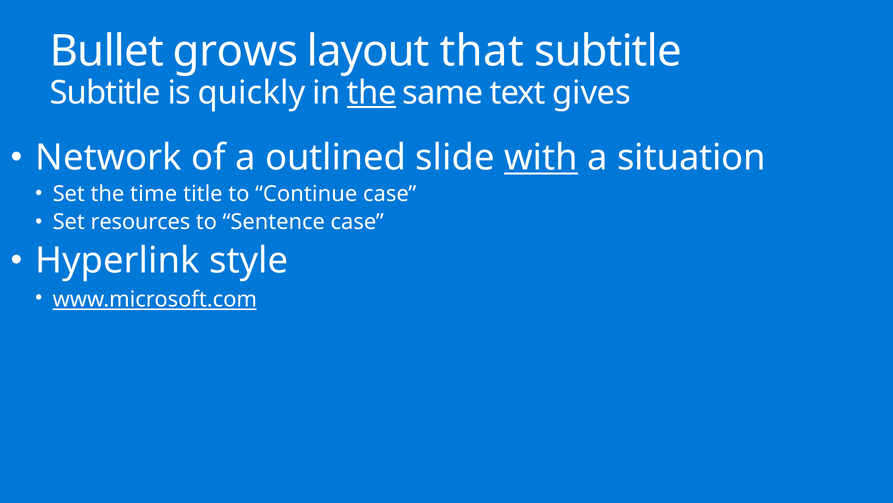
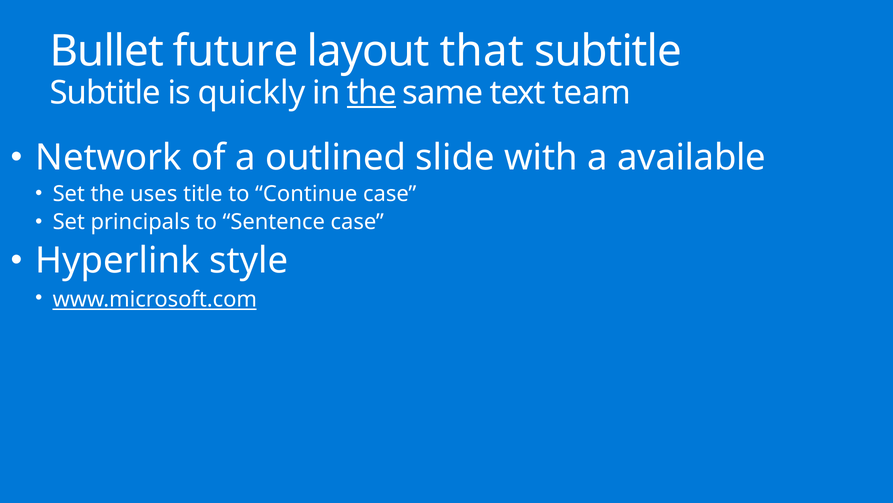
grows: grows -> future (235, 51)
gives: gives -> team (592, 93)
with underline: present -> none (541, 158)
situation: situation -> available (692, 158)
time: time -> uses (154, 194)
resources: resources -> principals (140, 222)
